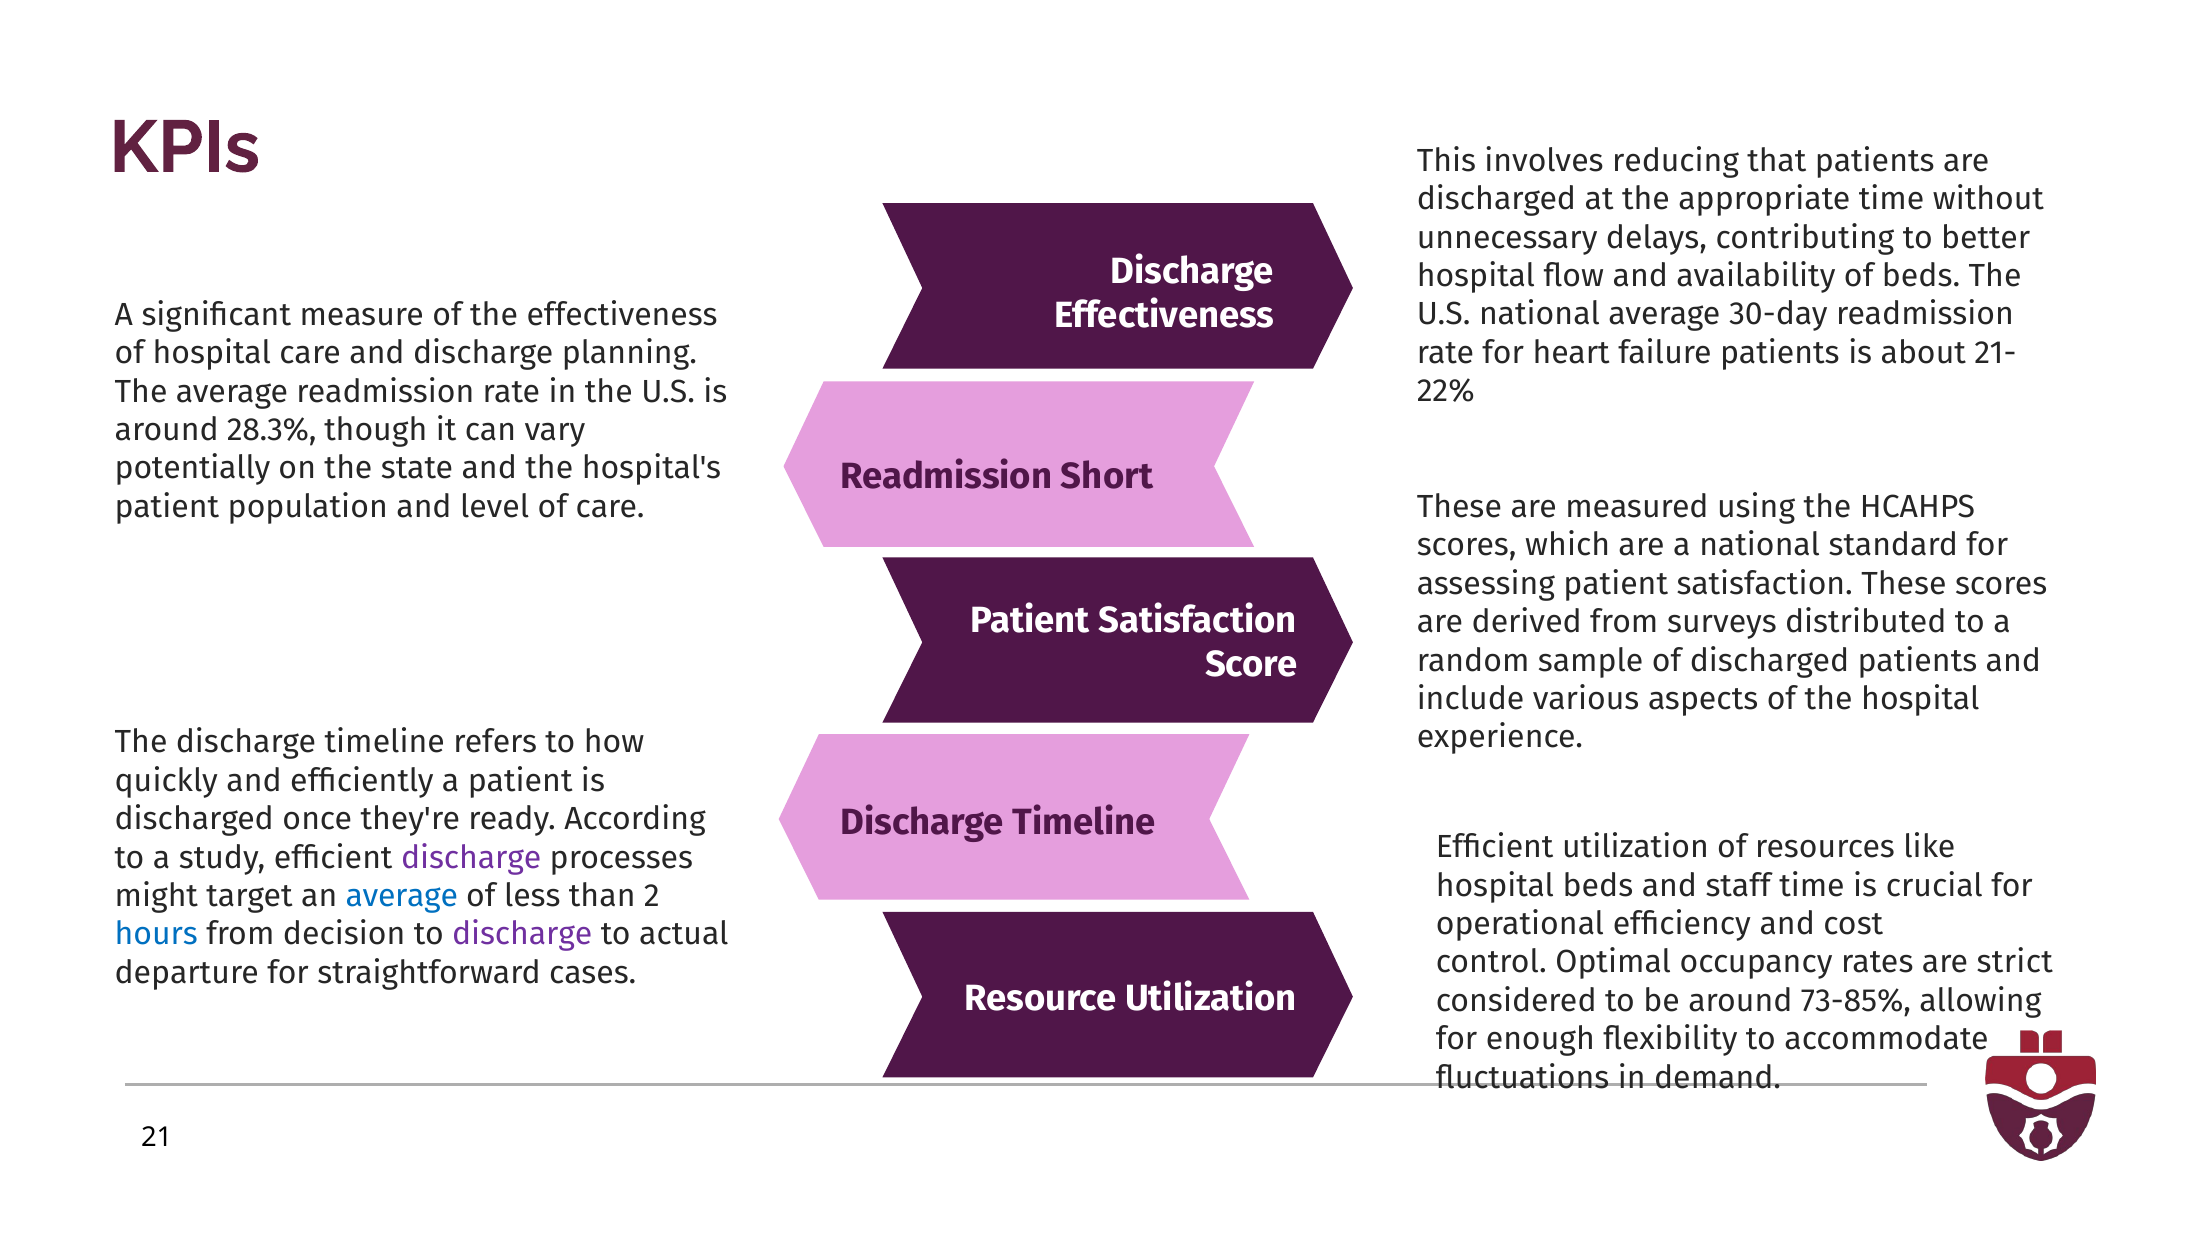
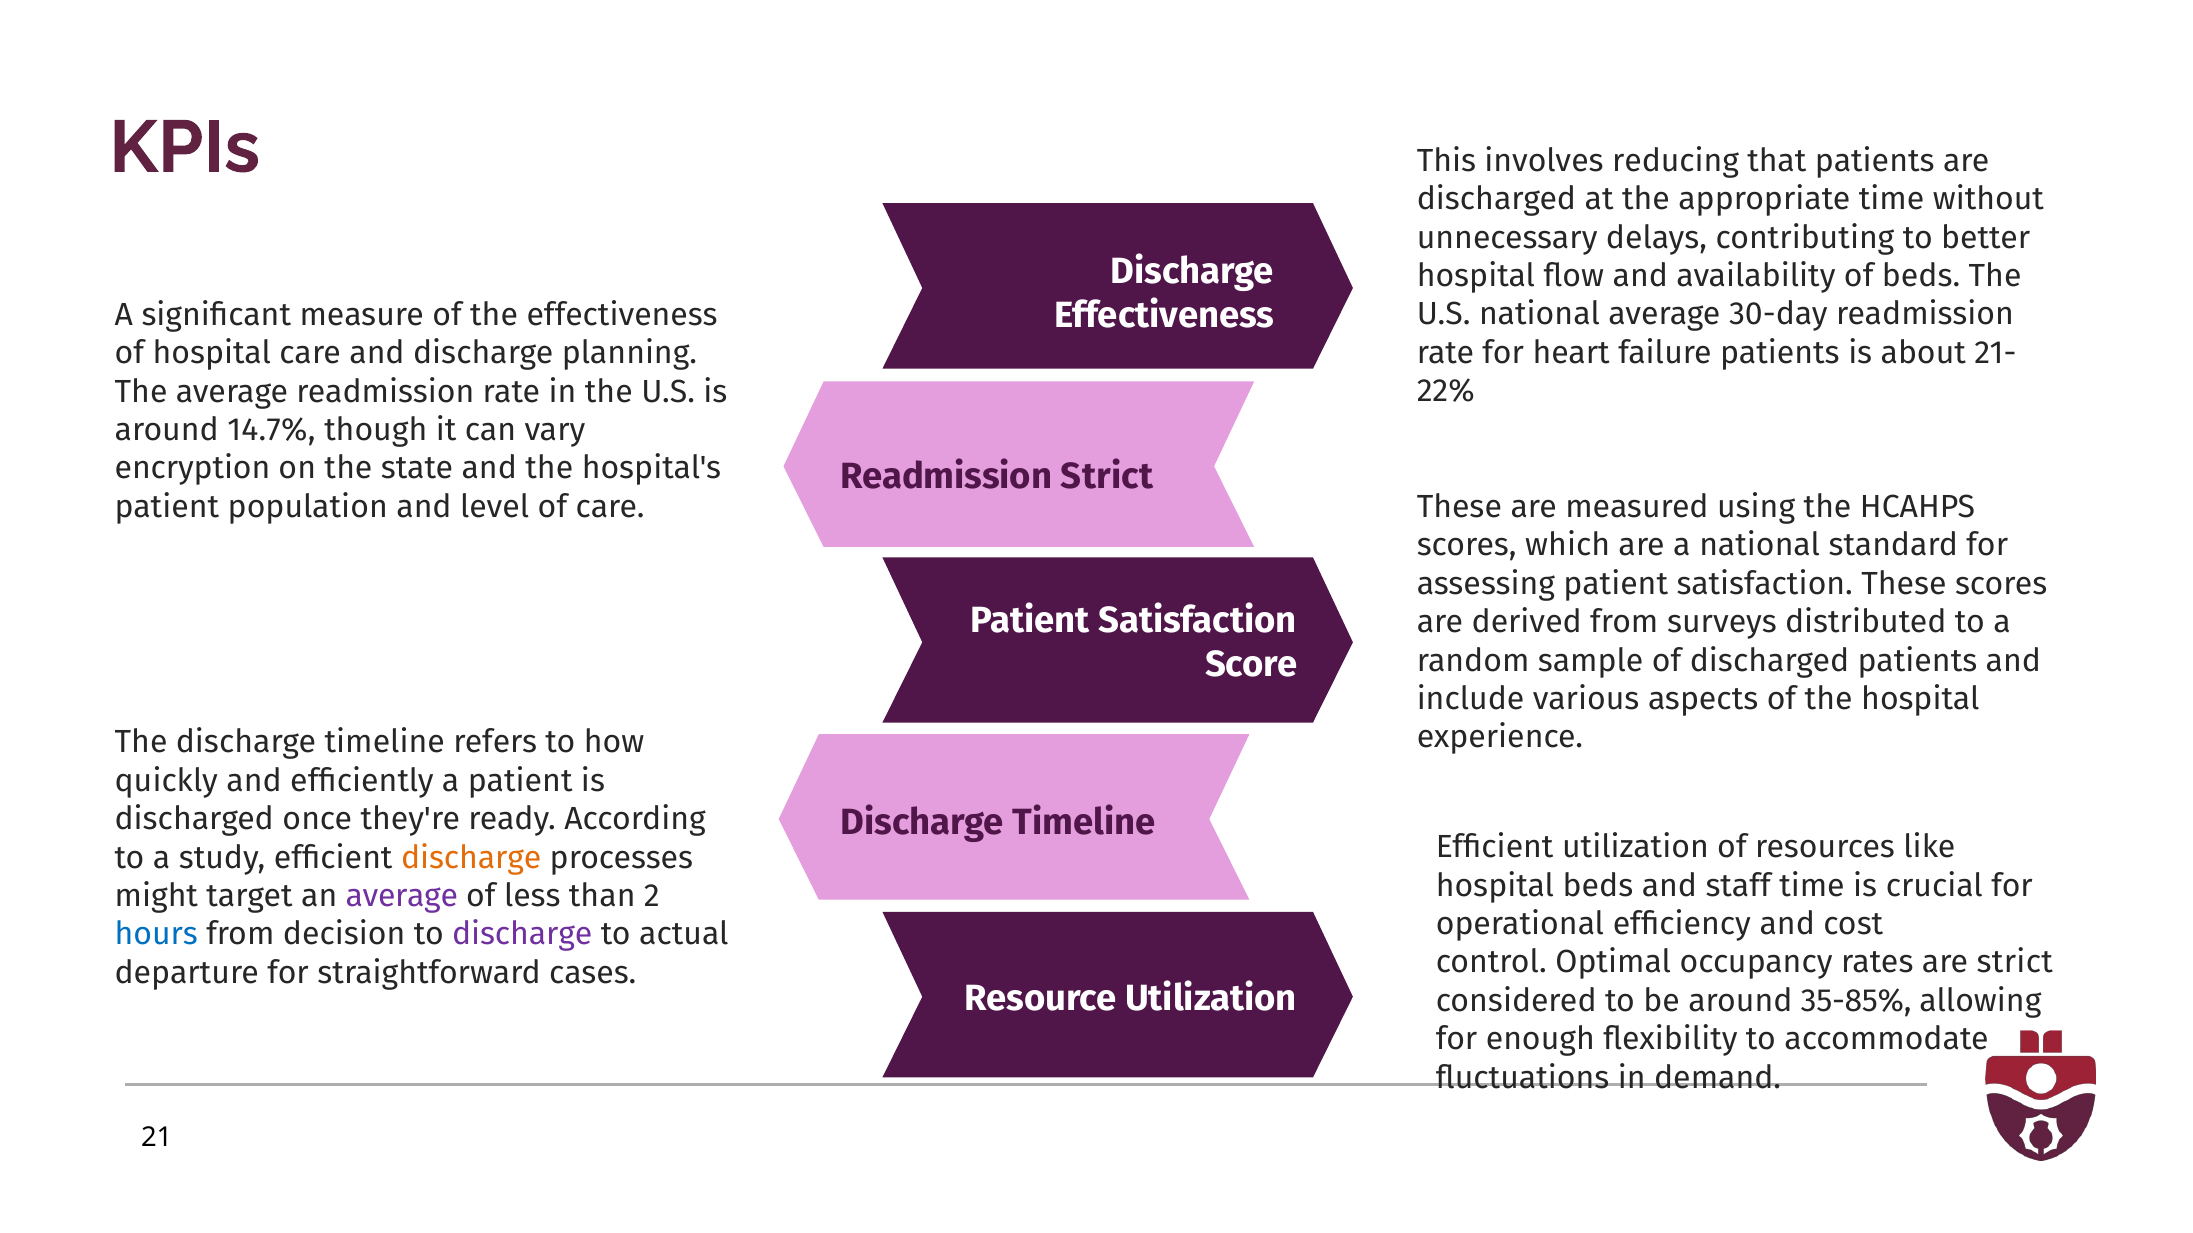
28.3%: 28.3% -> 14.7% (271, 430)
potentially: potentially -> encryption (193, 469)
Readmission Short: Short -> Strict (1107, 476)
discharge colour: purple -> orange (471, 858)
average colour: blue -> purple (402, 896)
73-85%: 73-85% -> 35-85% (1856, 1001)
